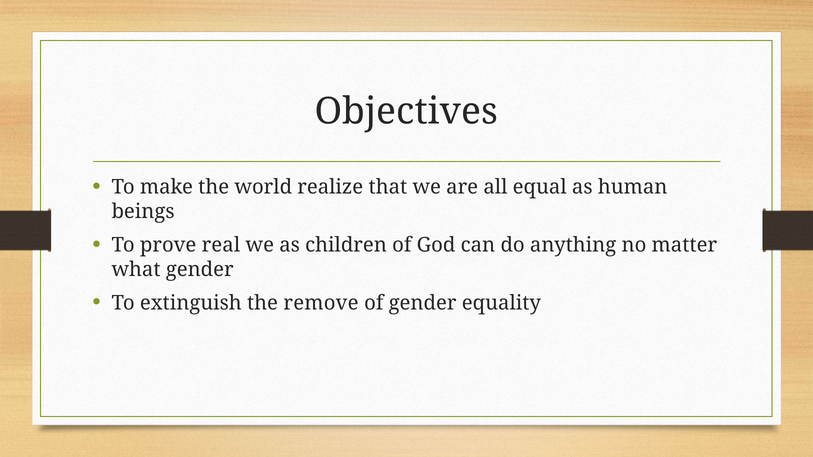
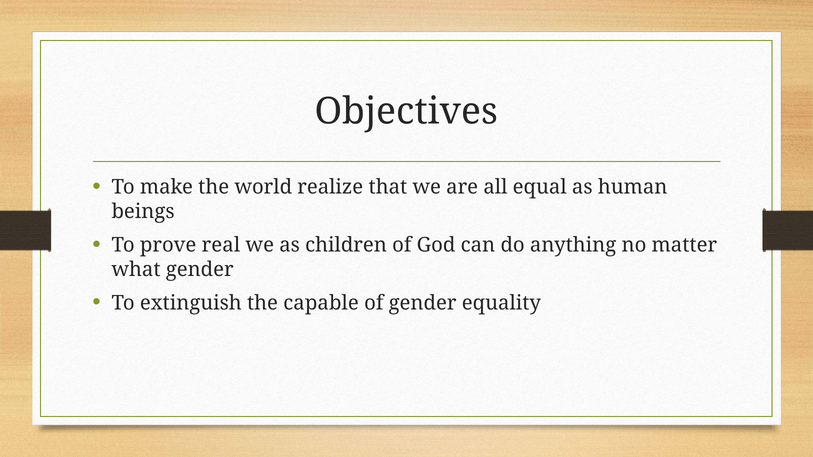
remove: remove -> capable (321, 303)
